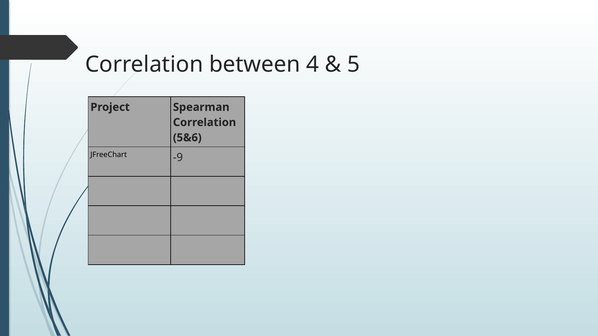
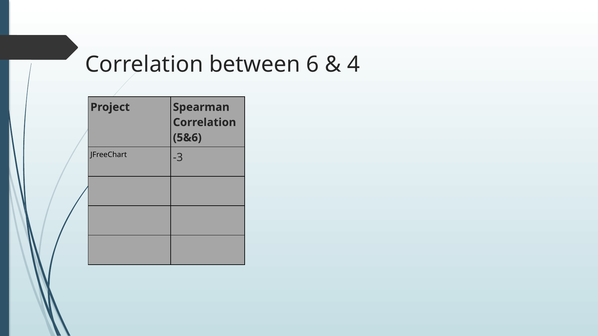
4: 4 -> 6 (313, 65)
5: 5 -> 4 (353, 65)
-9: -9 -> -3 (178, 158)
